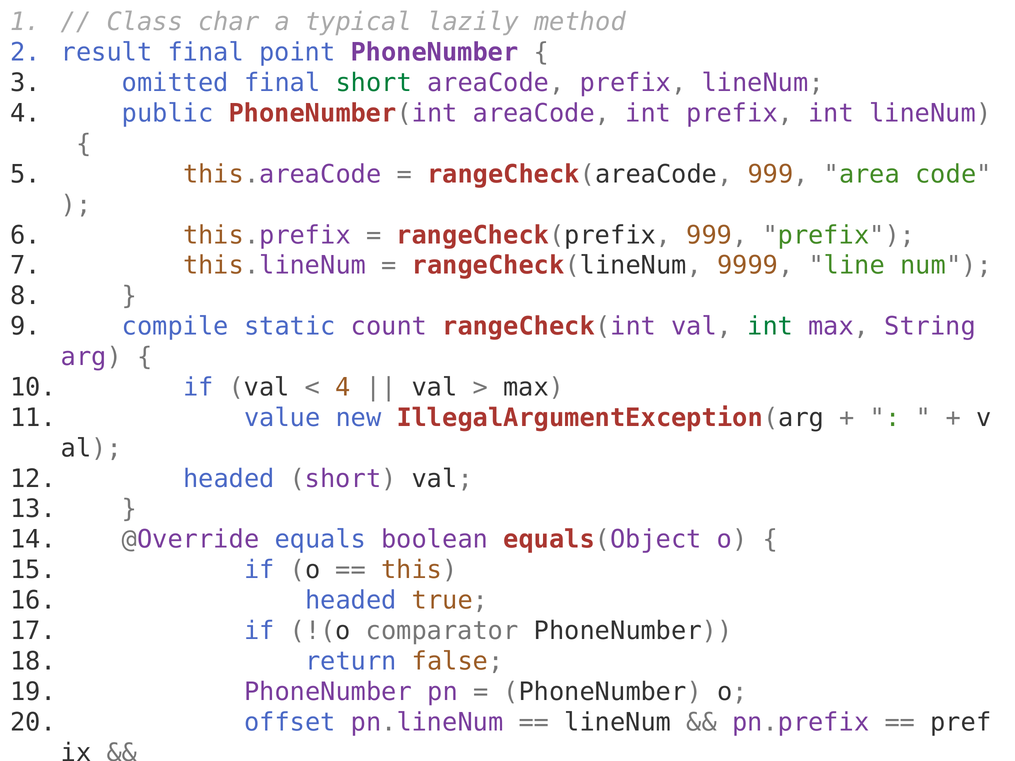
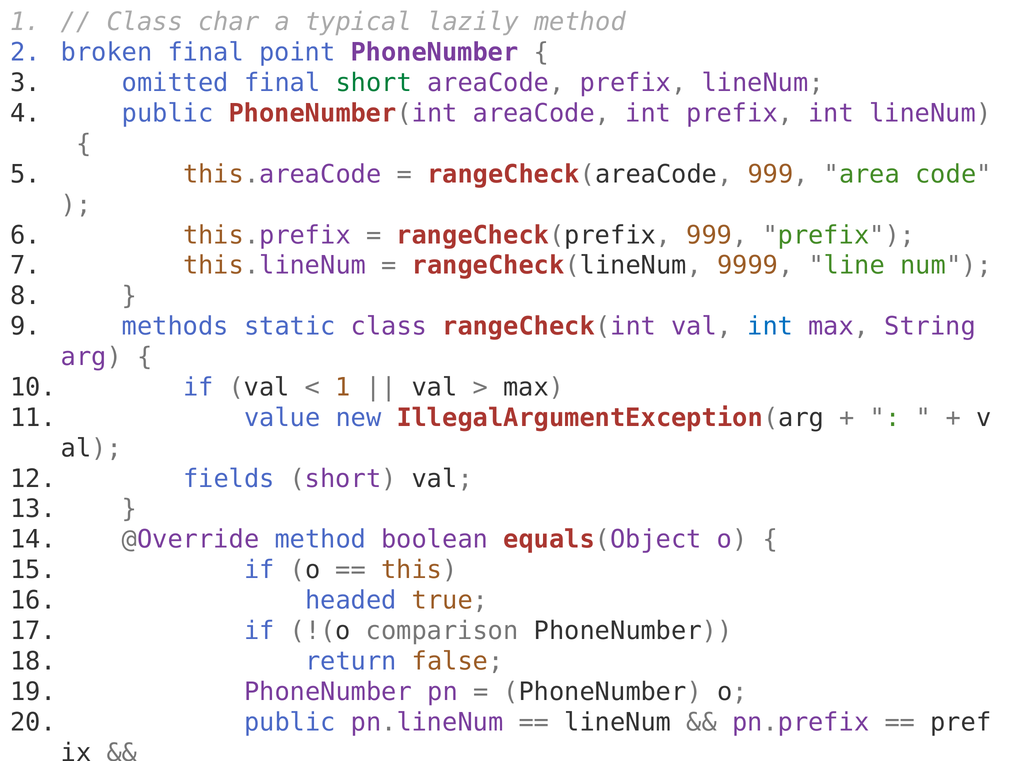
result: result -> broken (107, 53)
compile: compile -> methods (175, 327)
static count: count -> class (389, 327)
int colour: green -> blue (770, 327)
4: 4 -> 1 (343, 387)
headed: headed -> fields (229, 479)
@Override equals: equals -> method (320, 540)
comparator: comparator -> comparison (442, 631)
offset: offset -> public (290, 722)
